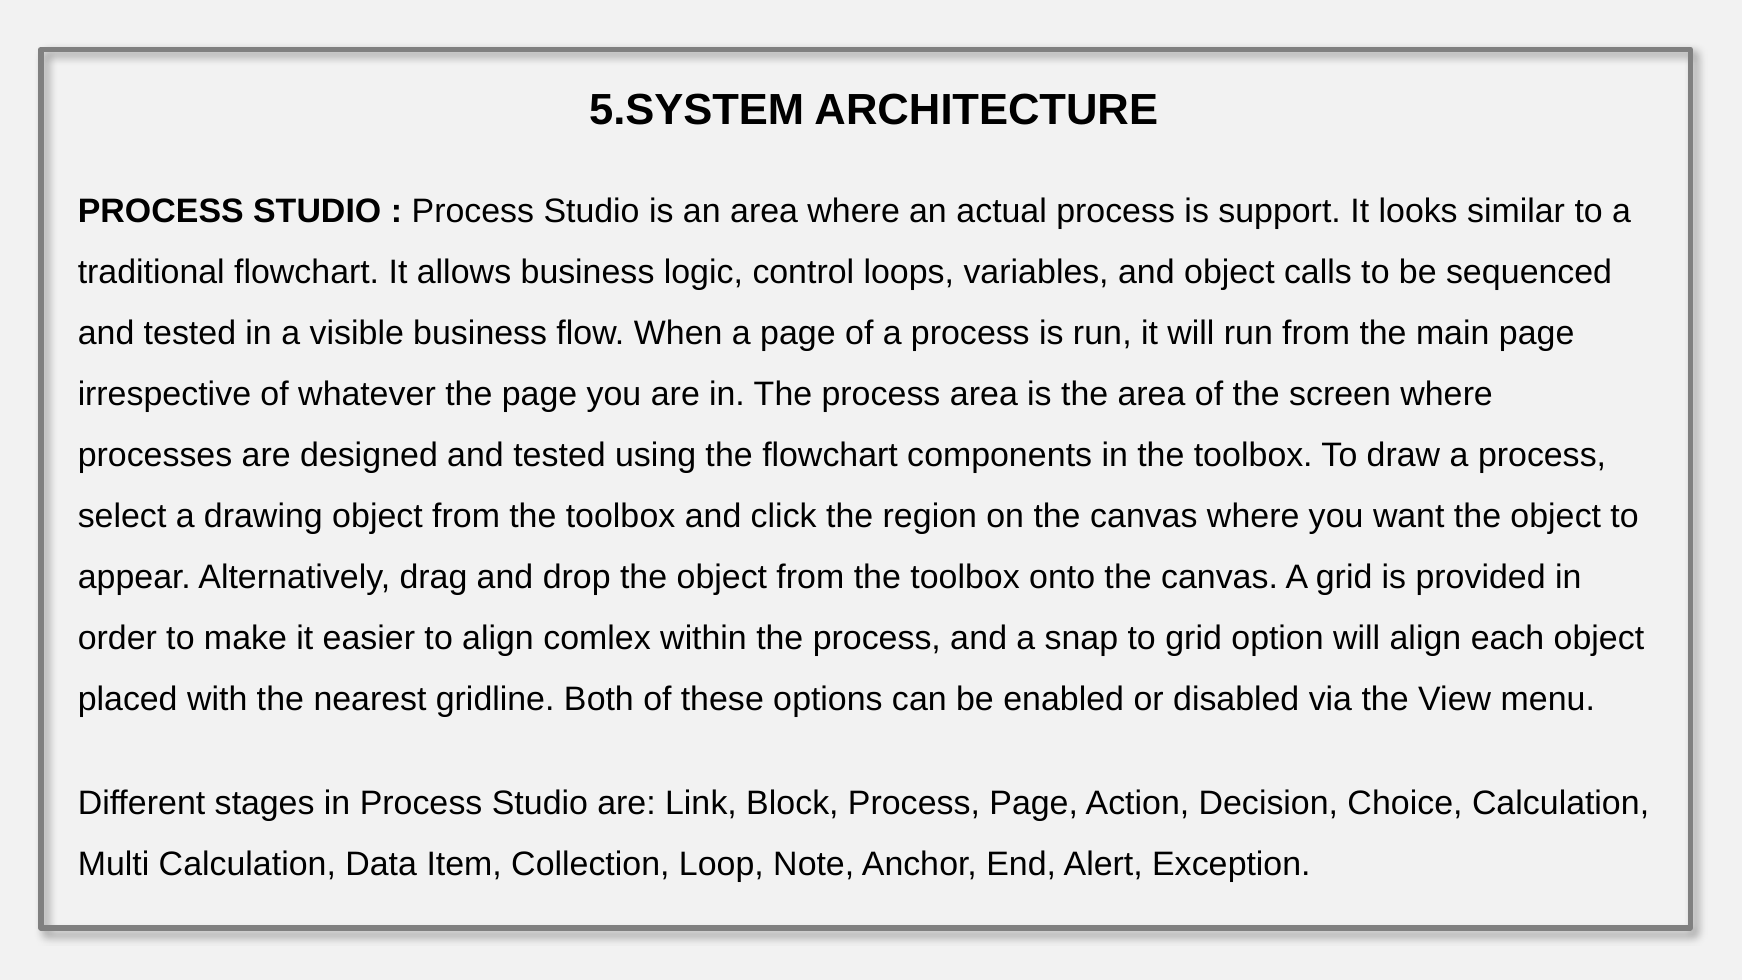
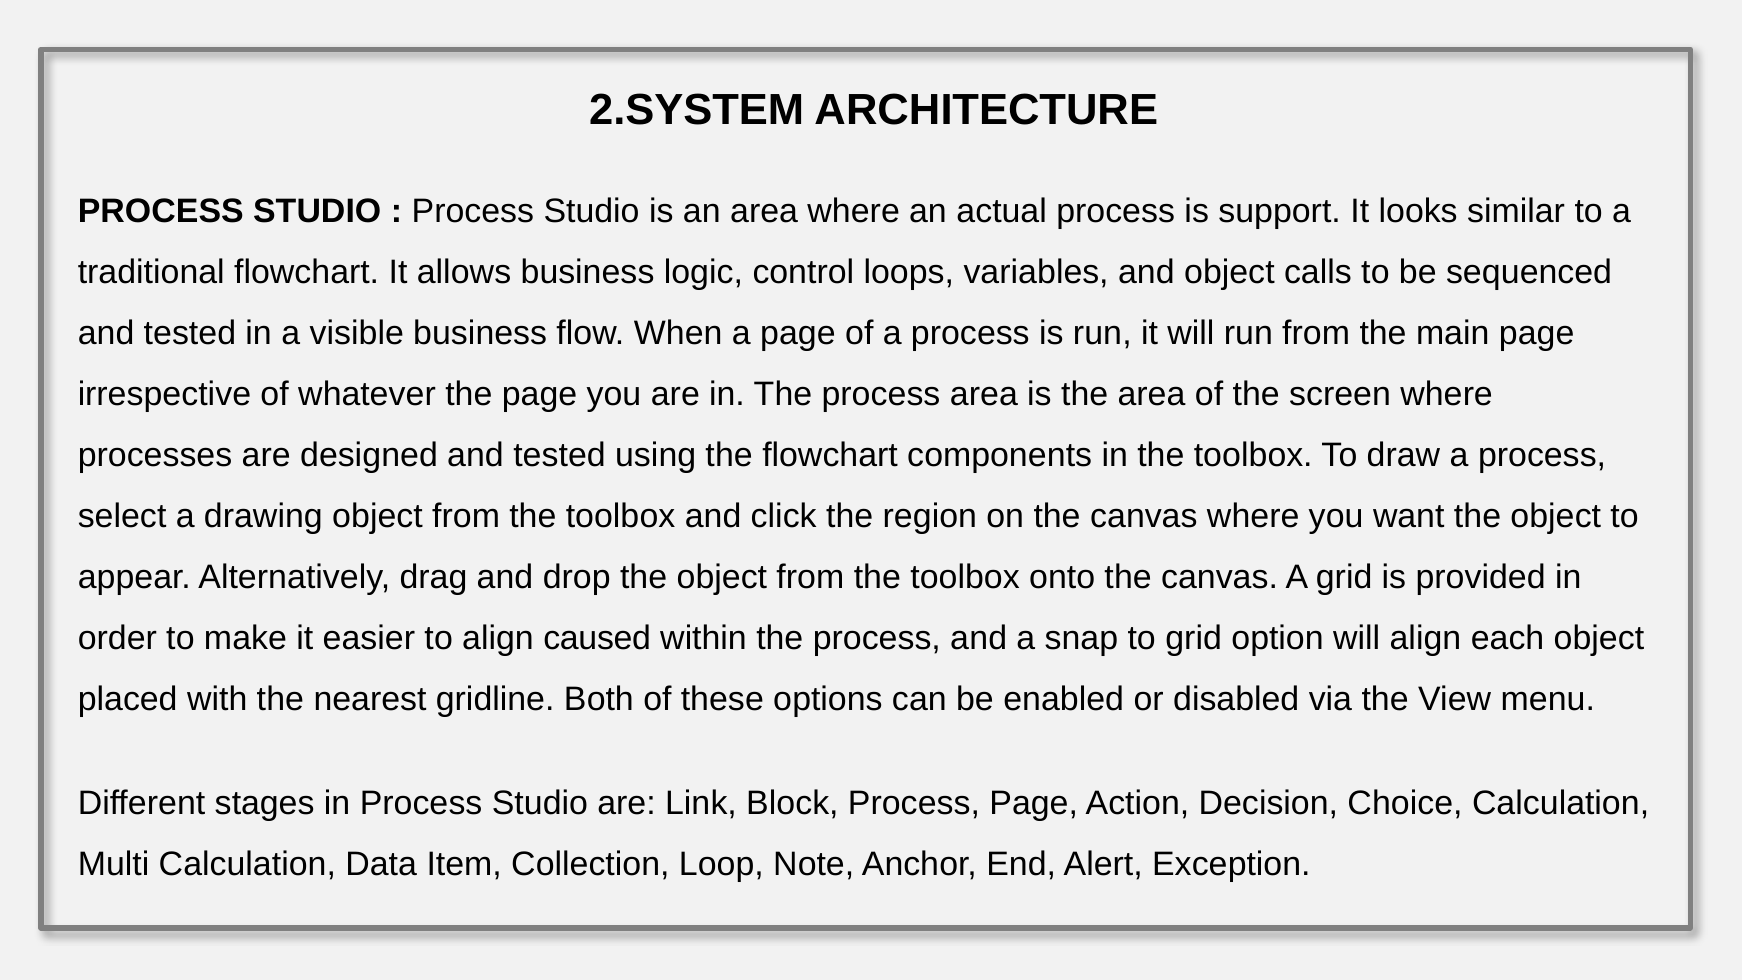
5.SYSTEM: 5.SYSTEM -> 2.SYSTEM (697, 110)
comlex: comlex -> caused (597, 638)
